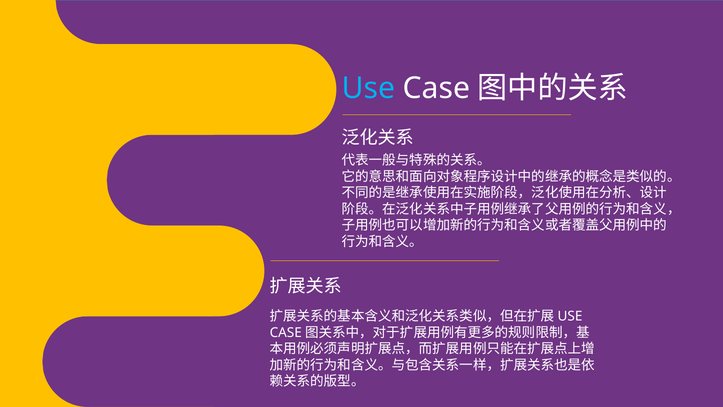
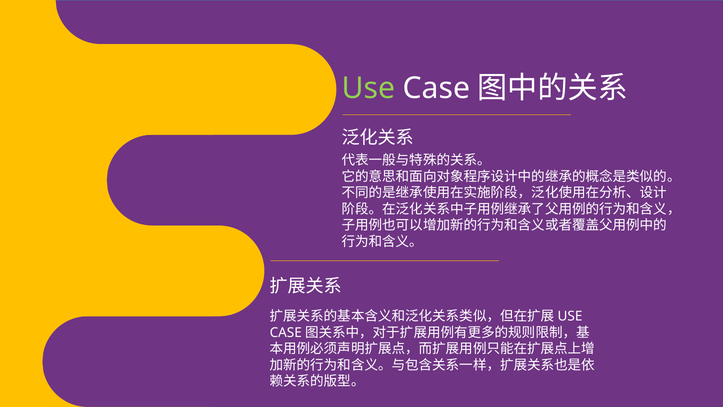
Use colour: light blue -> light green (368, 88)
